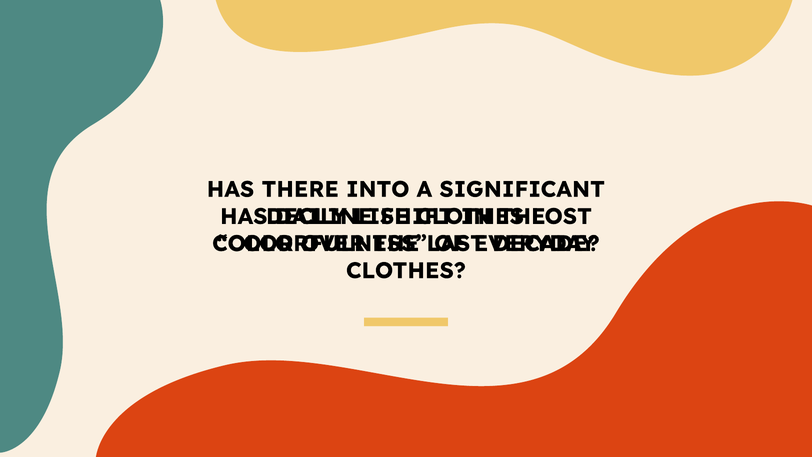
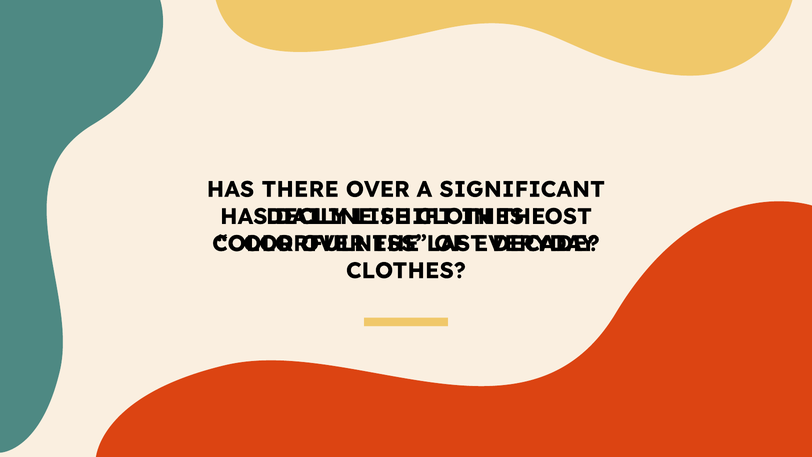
THERE INTO: INTO -> OVER (378, 189)
